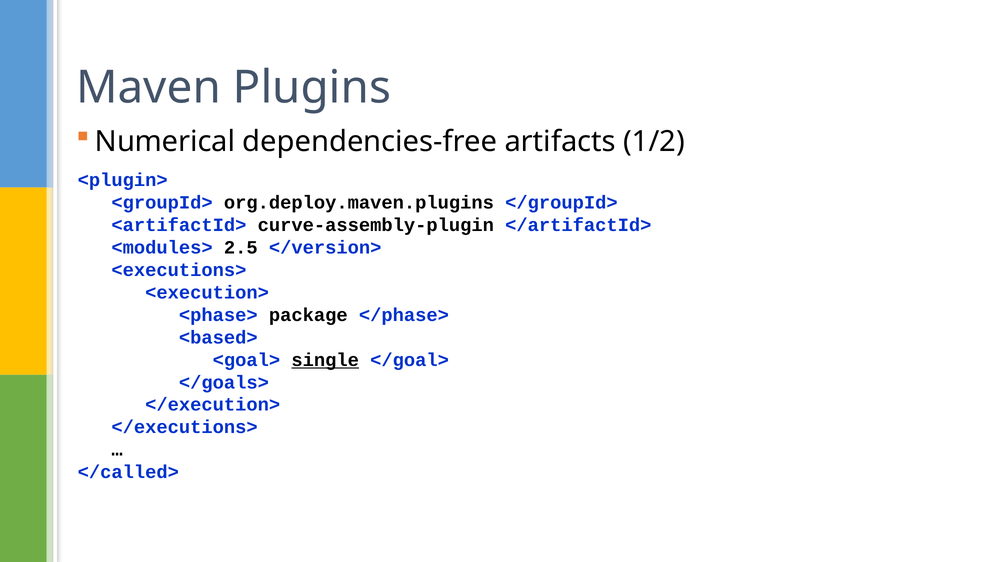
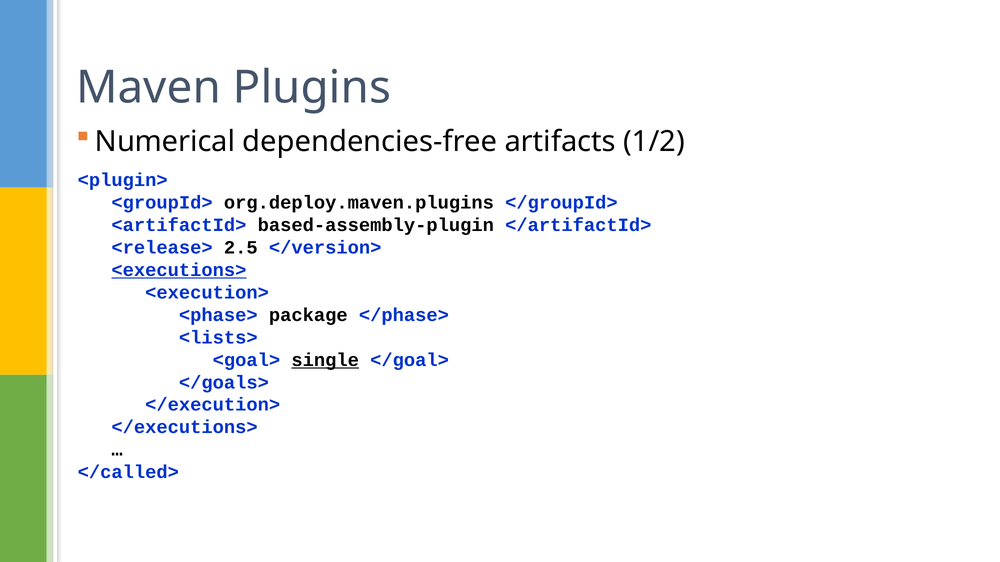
curve-assembly-plugin: curve-assembly-plugin -> based-assembly-plugin (376, 225)
<modules>: <modules> -> <release> (162, 248)
<executions> underline: none -> present (179, 270)
<based>: <based> -> <lists> (218, 338)
